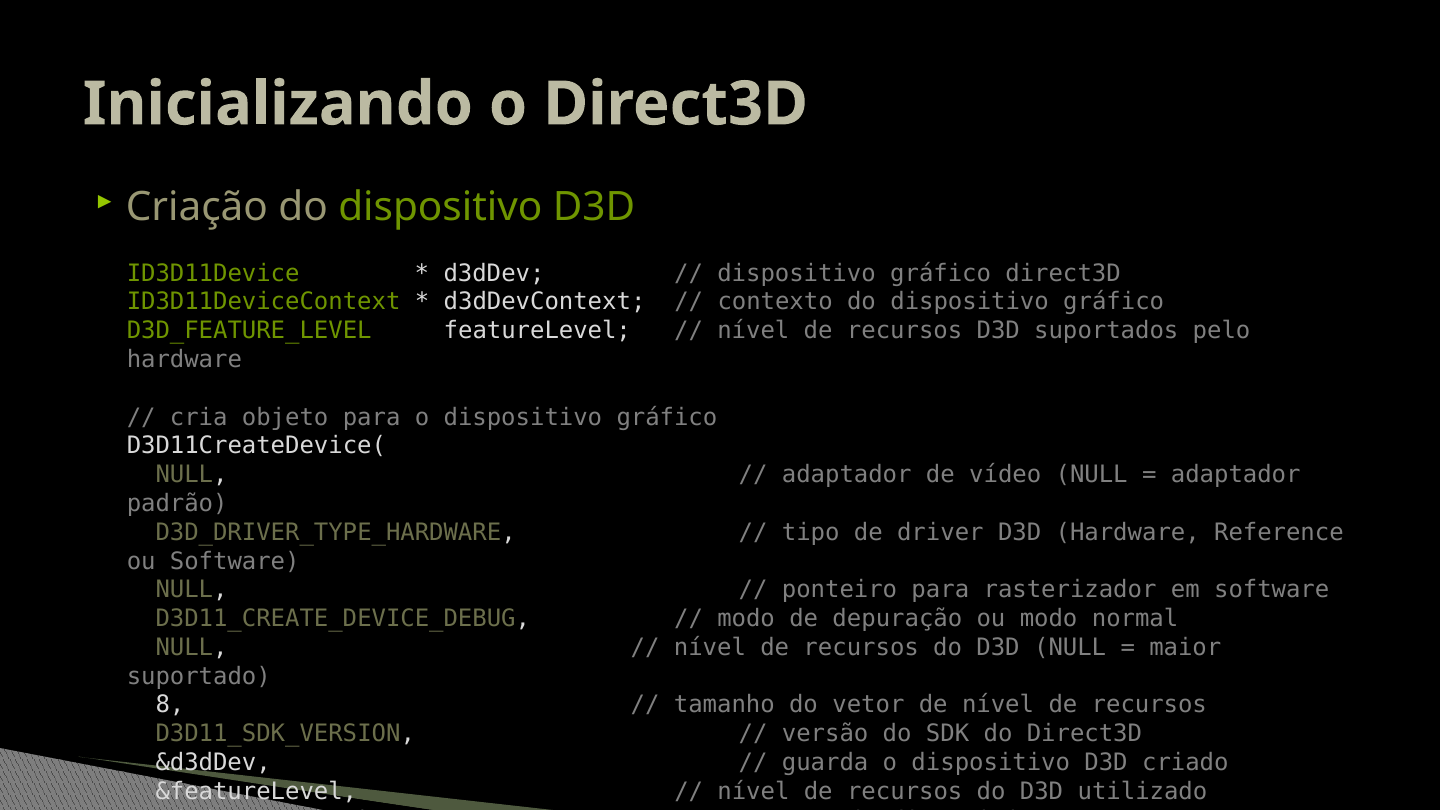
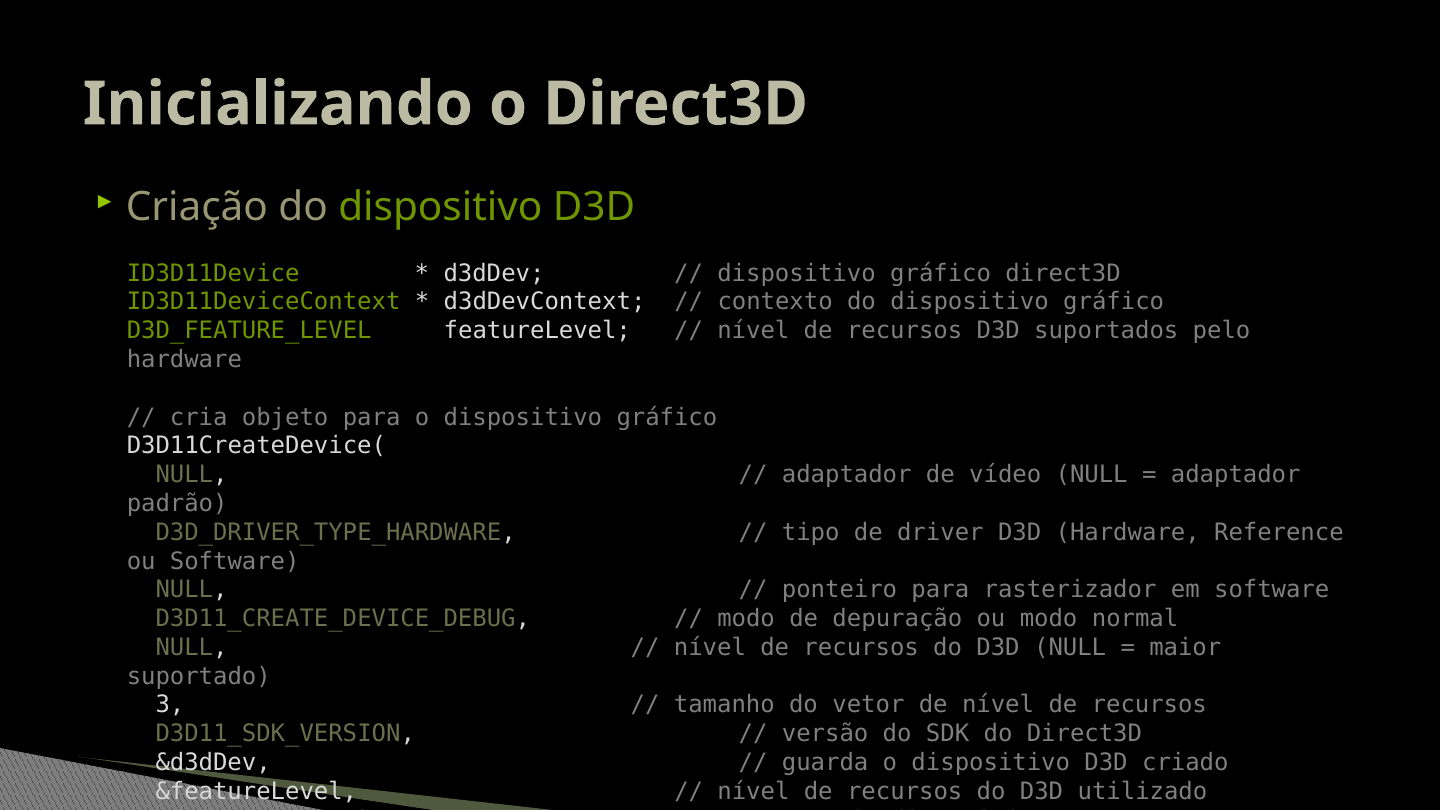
8: 8 -> 3 (170, 705)
